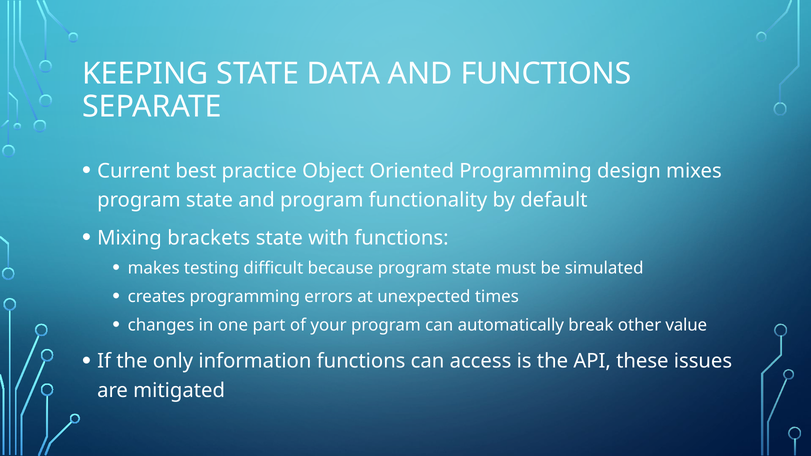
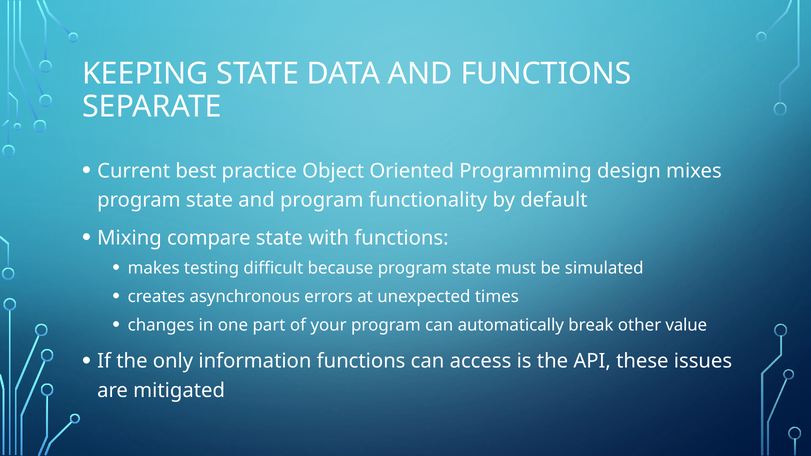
brackets: brackets -> compare (209, 238)
creates programming: programming -> asynchronous (245, 297)
